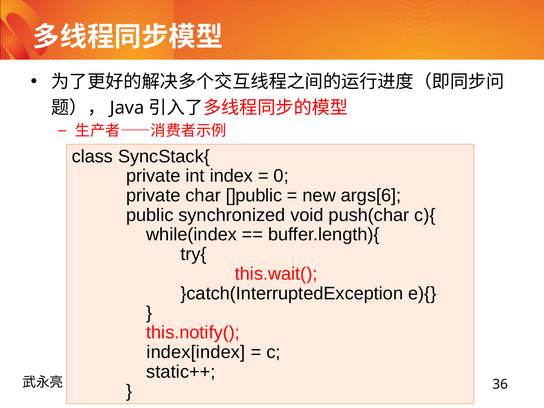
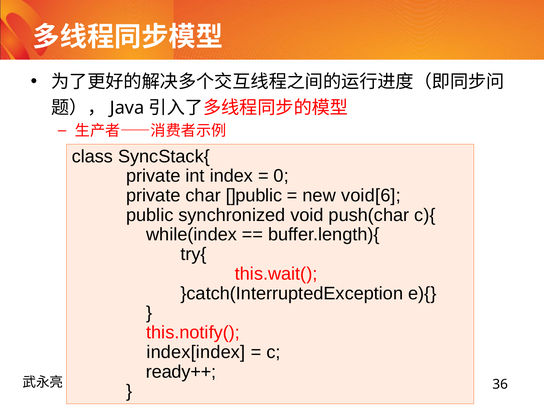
args[6: args[6 -> void[6 (371, 196)
static++: static++ -> ready++ (181, 372)
